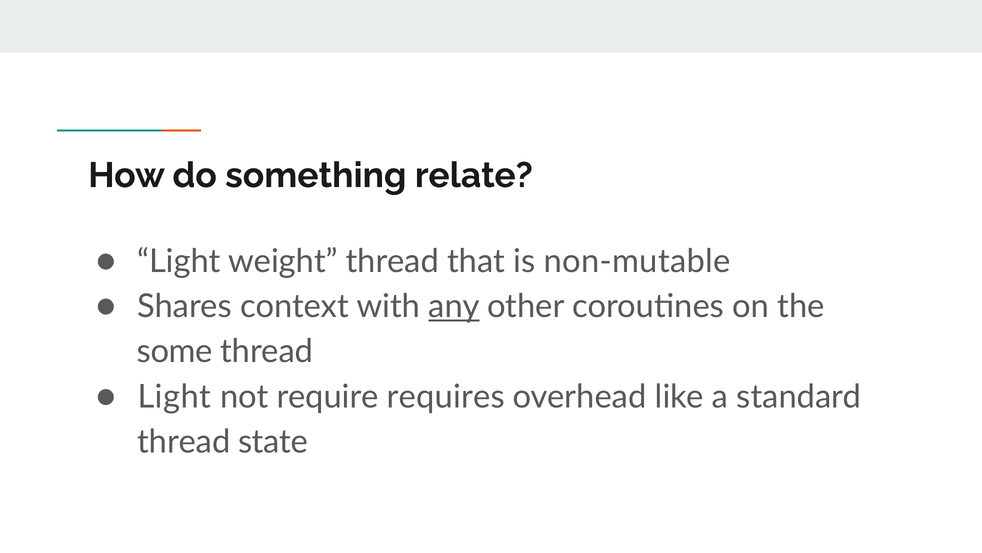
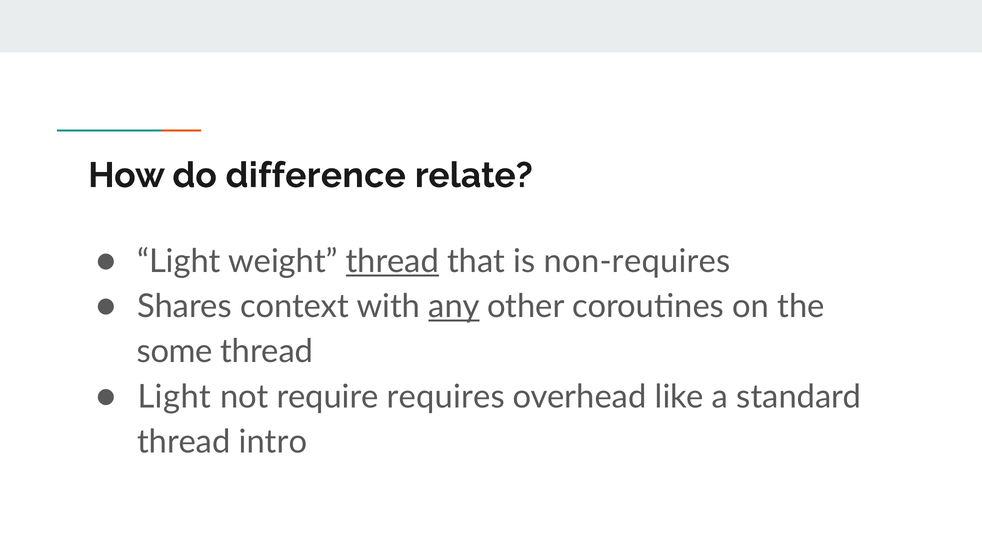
something: something -> difference (316, 175)
thread underline: none -> present (392, 261)
non-mutable: non-mutable -> non-requires (637, 261)
state: state -> intro (273, 442)
